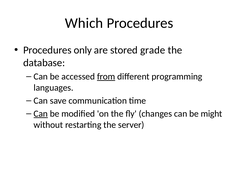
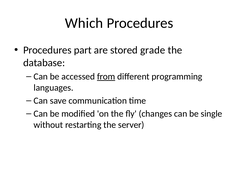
only: only -> part (83, 50)
Can underline: present -> none (41, 113)
might: might -> single (212, 113)
